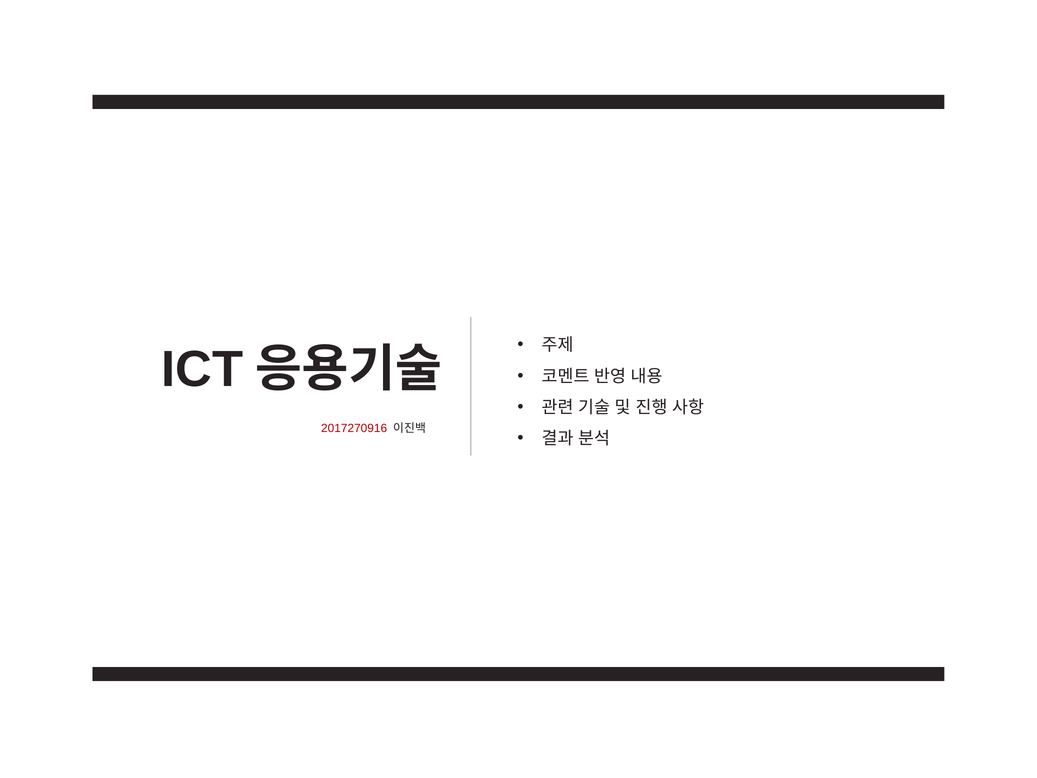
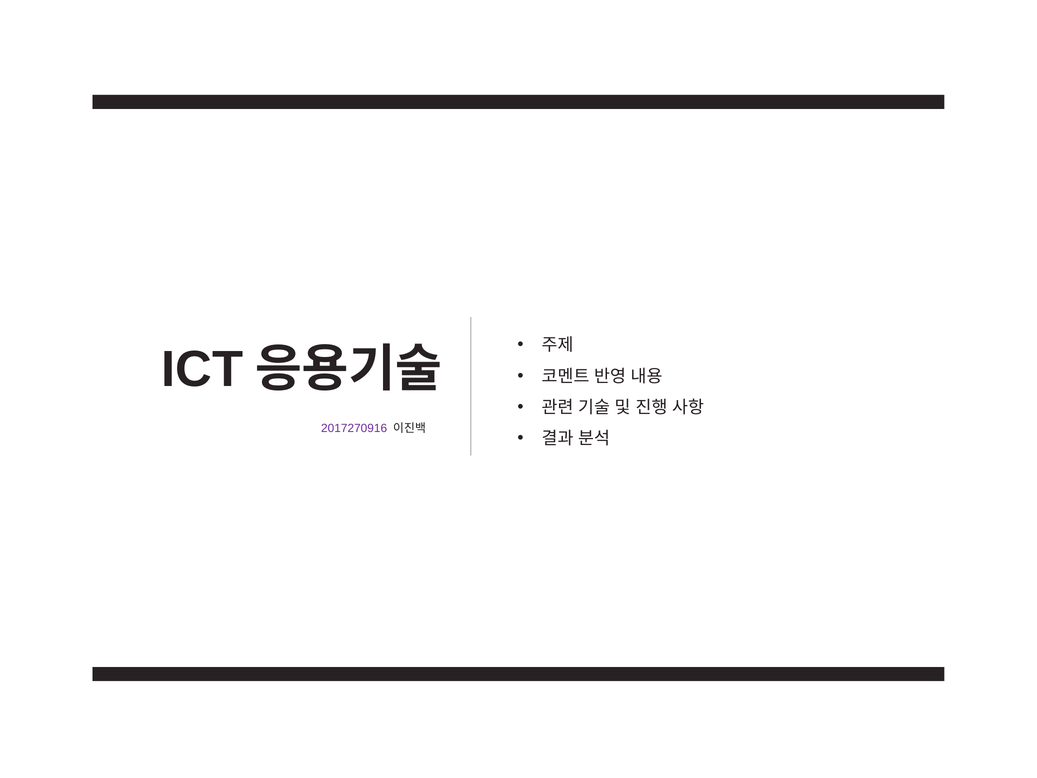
2017270916 colour: red -> purple (354, 428)
